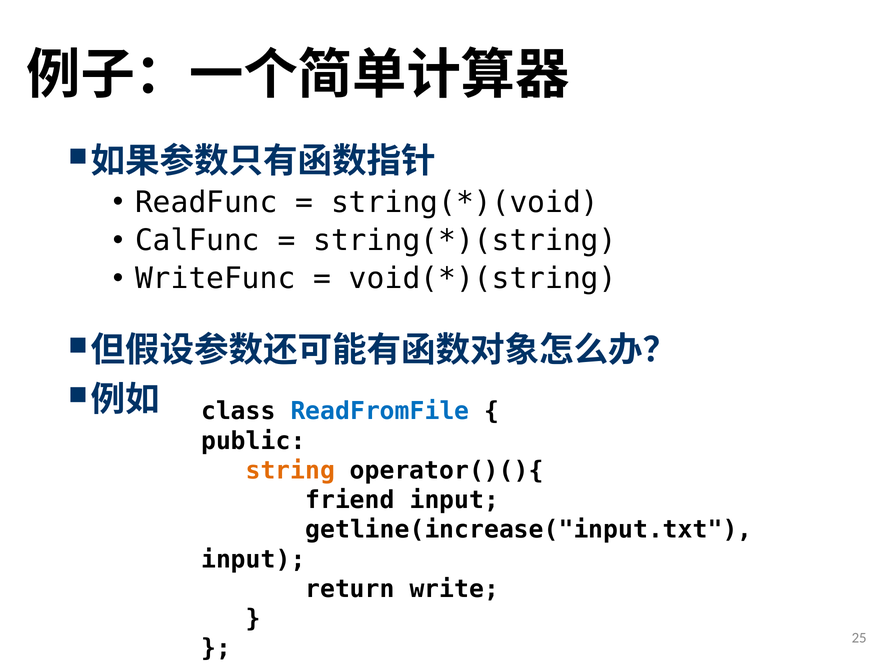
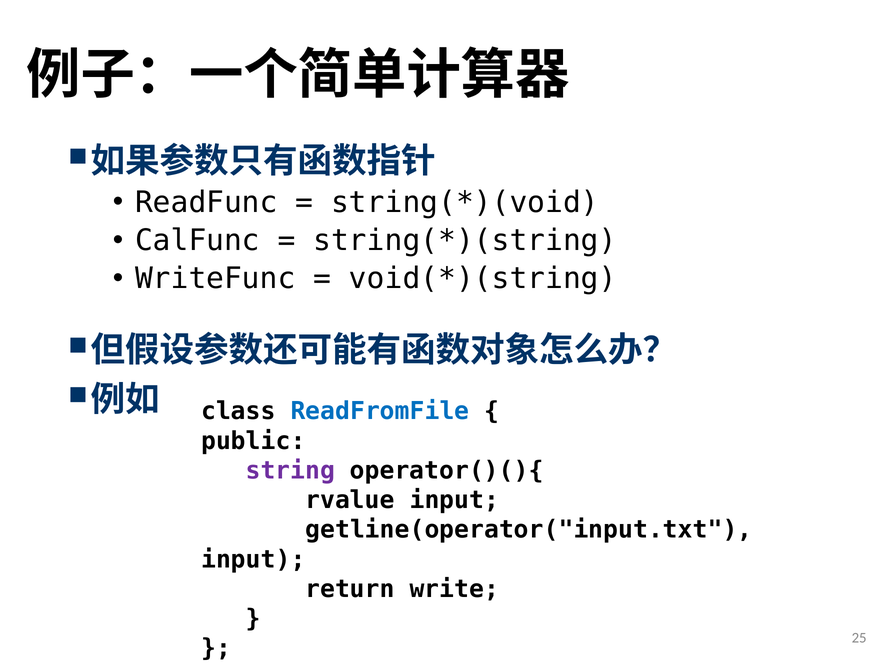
string colour: orange -> purple (290, 471)
friend: friend -> rvalue (350, 501)
getline(increase("input.txt: getline(increase("input.txt -> getline(operator("input.txt (529, 530)
